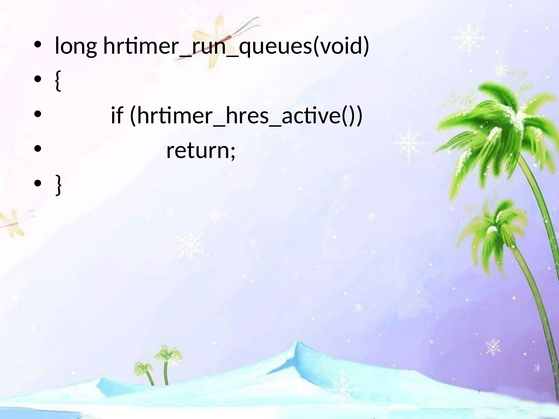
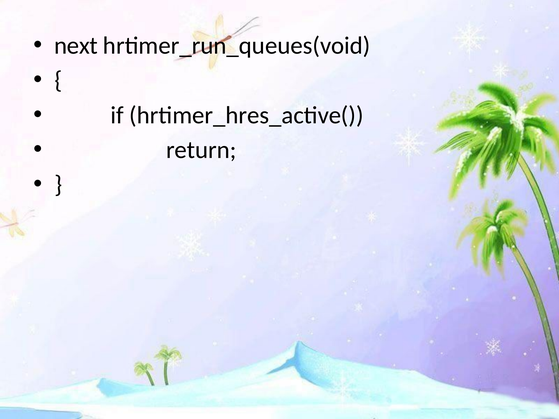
long: long -> next (76, 46)
